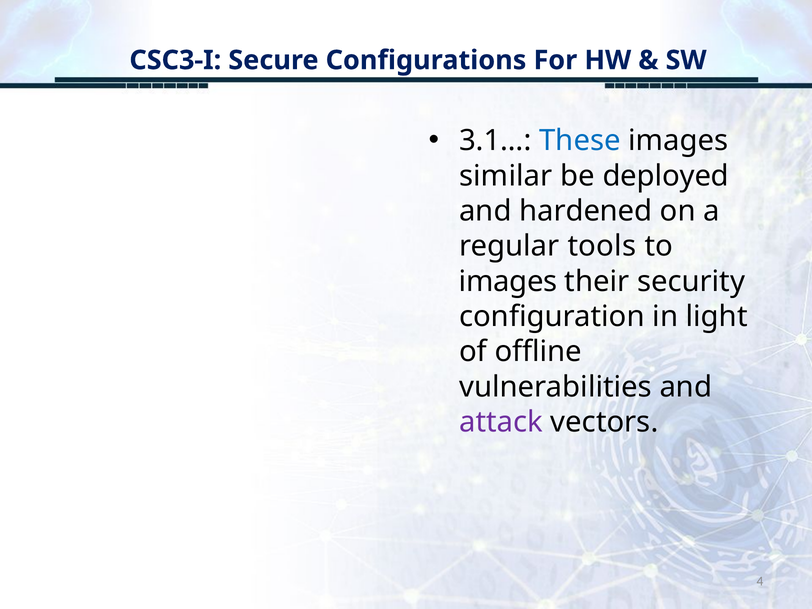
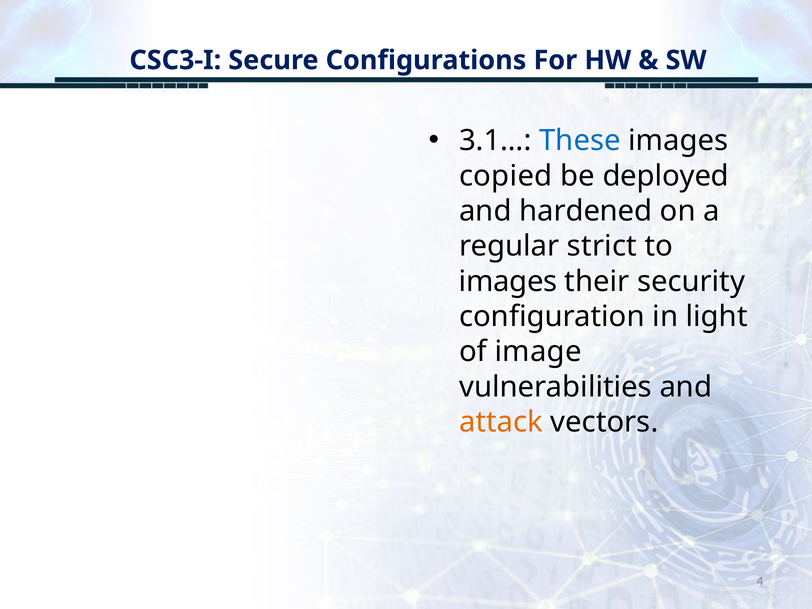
similar: similar -> copied (506, 176)
tools: tools -> strict (602, 246)
offline: offline -> image (538, 352)
attack colour: purple -> orange (501, 422)
